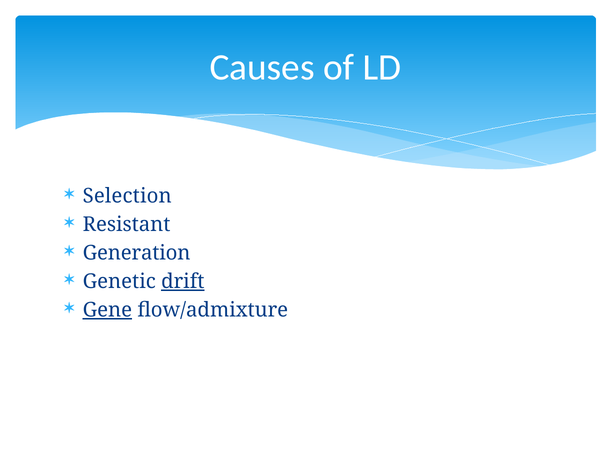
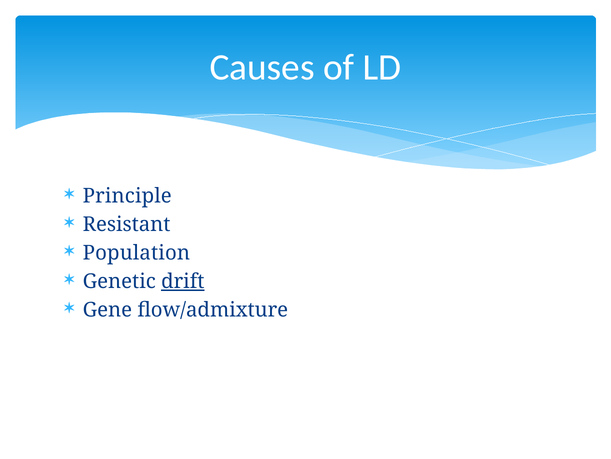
Selection: Selection -> Principle (127, 195)
Generation: Generation -> Population (136, 252)
Gene underline: present -> none (107, 310)
